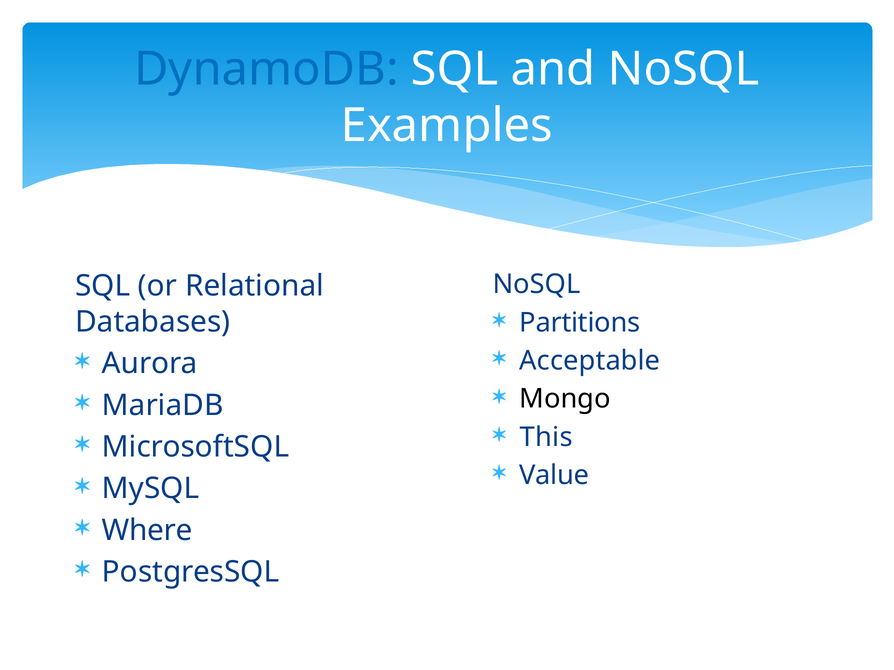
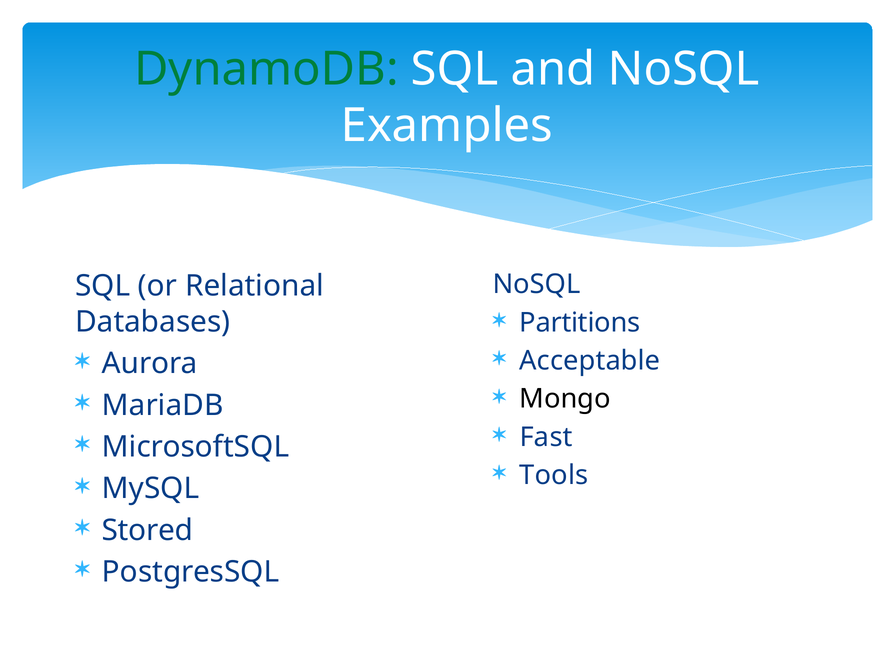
DynamoDB colour: blue -> green (266, 69)
This: This -> Fast (546, 437)
Value: Value -> Tools (554, 476)
Where: Where -> Stored (147, 531)
